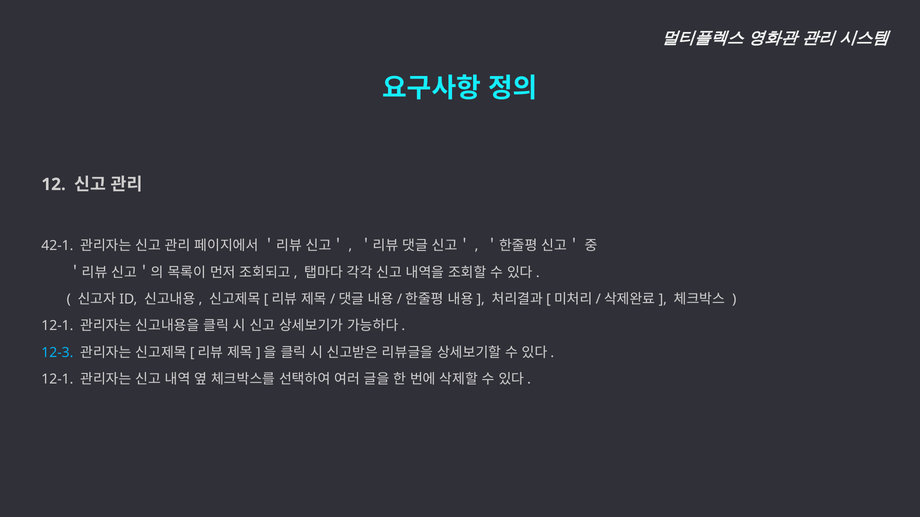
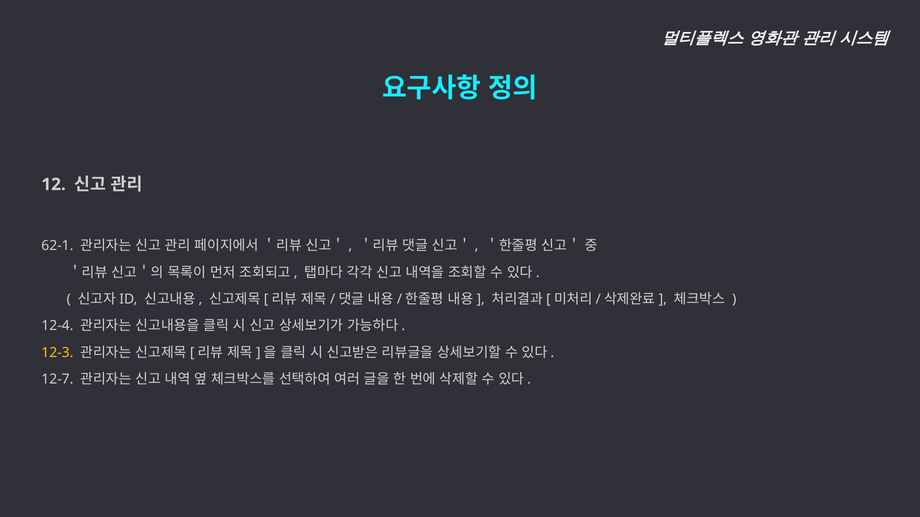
42-1: 42-1 -> 62-1 (57, 246)
12-1: 12-1 -> 12-4 (57, 326)
12-3 colour: light blue -> yellow (57, 353)
12-1: 12-1 -> 12-7 (57, 379)
